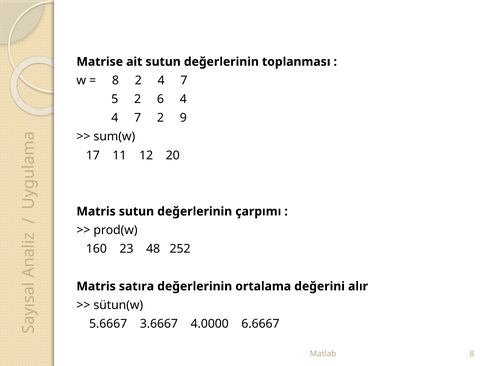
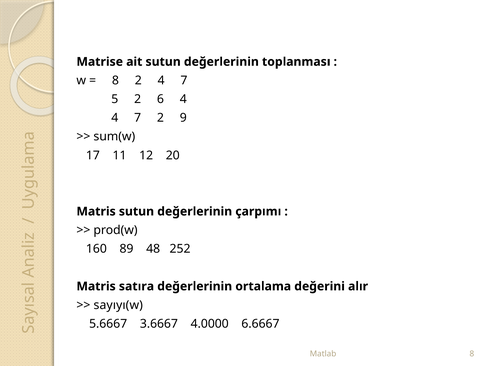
23: 23 -> 89 (126, 249)
sütun(w: sütun(w -> sayıyı(w (118, 305)
